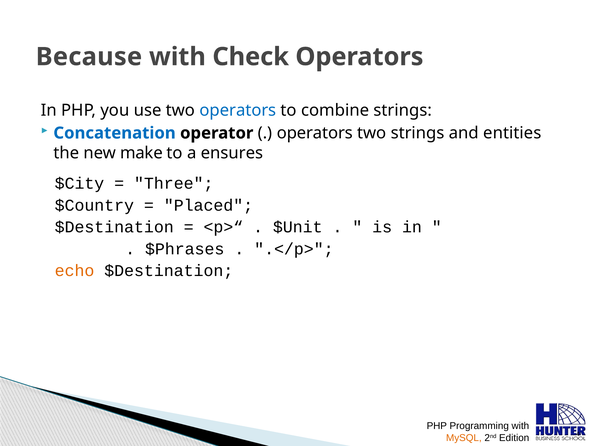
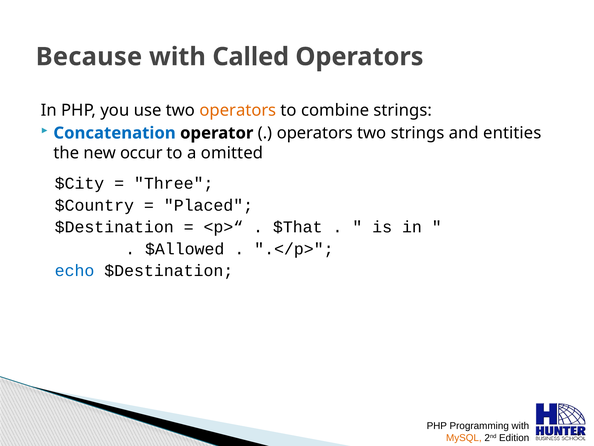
Check: Check -> Called (251, 57)
operators colour: blue -> orange (238, 110)
make: make -> occur (141, 153)
ensures: ensures -> omitted (232, 153)
$Unit: $Unit -> $That (298, 227)
$Phrases: $Phrases -> $Allowed (185, 249)
echo colour: orange -> blue (75, 270)
